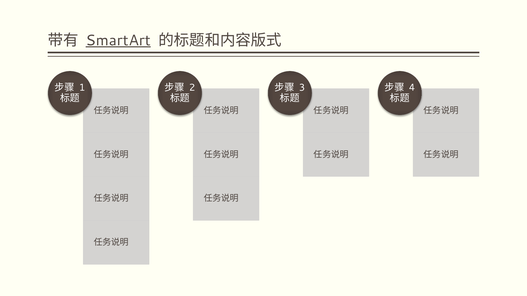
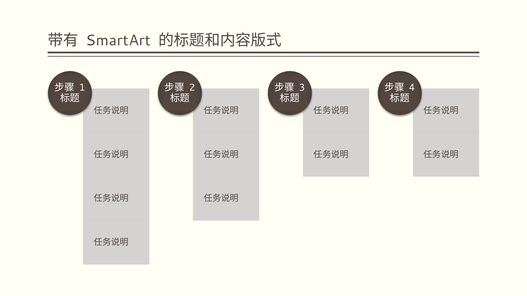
SmartArt underline: present -> none (118, 40)
